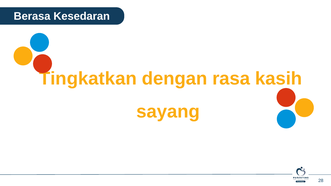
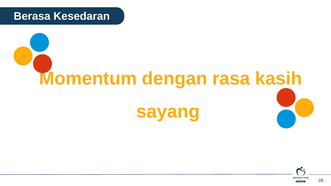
Tingkatkan: Tingkatkan -> Momentum (88, 79)
